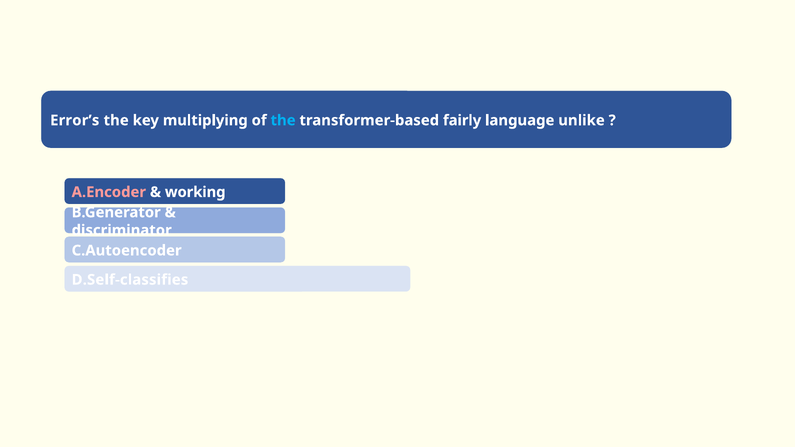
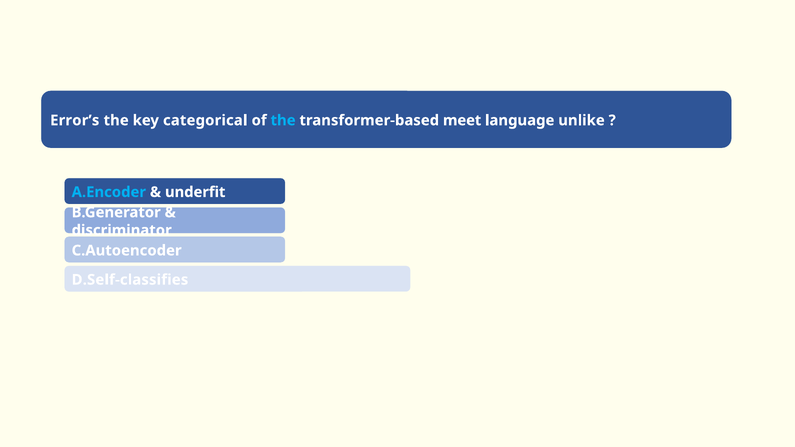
multiplying: multiplying -> categorical (205, 120)
fairly: fairly -> meet (462, 120)
A.Encoder colour: pink -> light blue (109, 192)
working: working -> underfit (195, 192)
